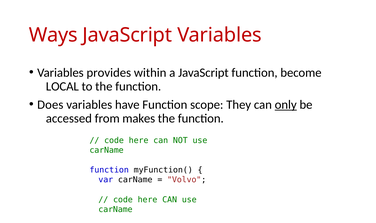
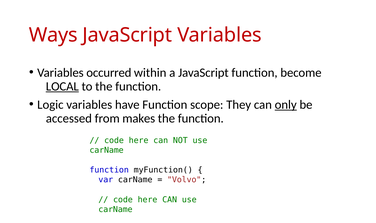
provides: provides -> occurred (109, 73)
LOCAL underline: none -> present (62, 87)
Does: Does -> Logic (50, 105)
